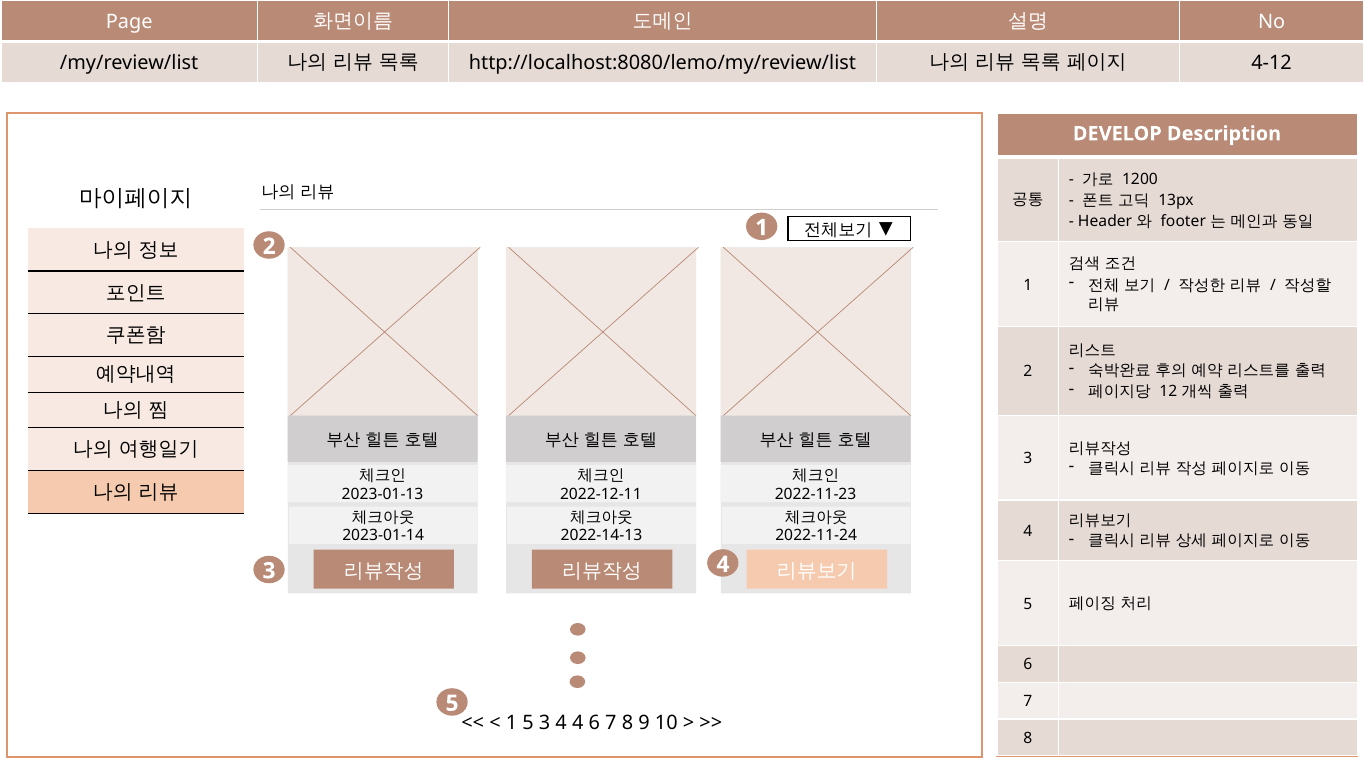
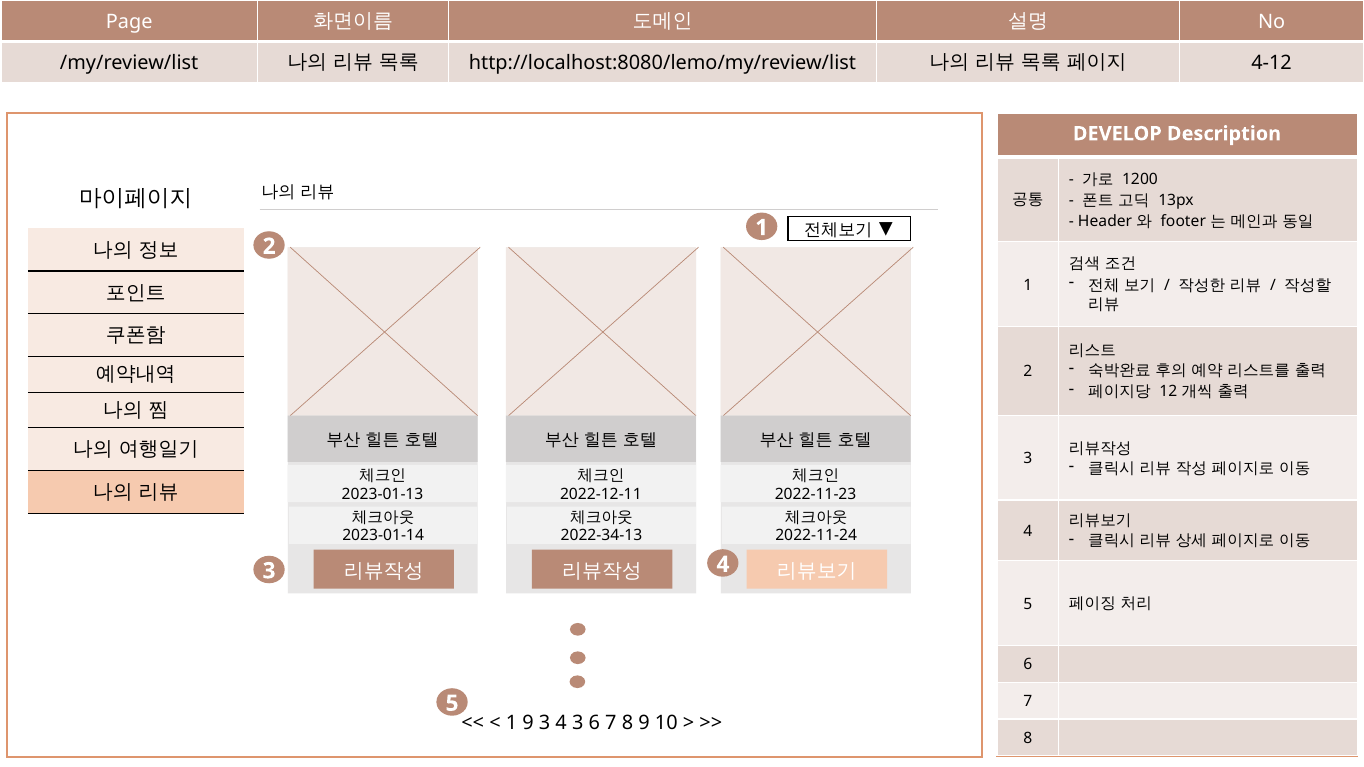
2022-14-13: 2022-14-13 -> 2022-34-13 (601, 536)
1 5: 5 -> 9 (528, 723)
4 4: 4 -> 3 (578, 723)
